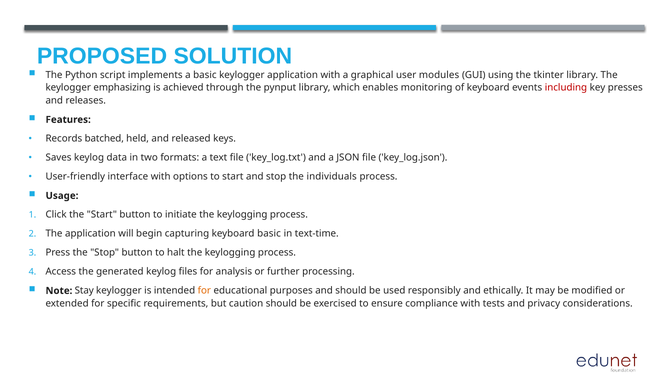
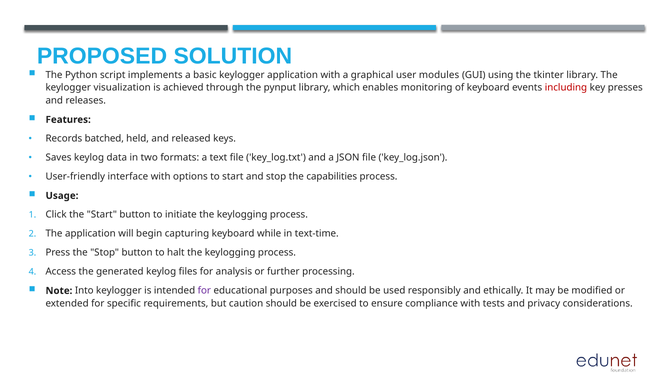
emphasizing: emphasizing -> visualization (122, 88)
individuals: individuals -> capabilities (332, 177)
keyboard basic: basic -> while (269, 234)
Stay: Stay -> Into (84, 291)
for colour: orange -> purple (204, 291)
